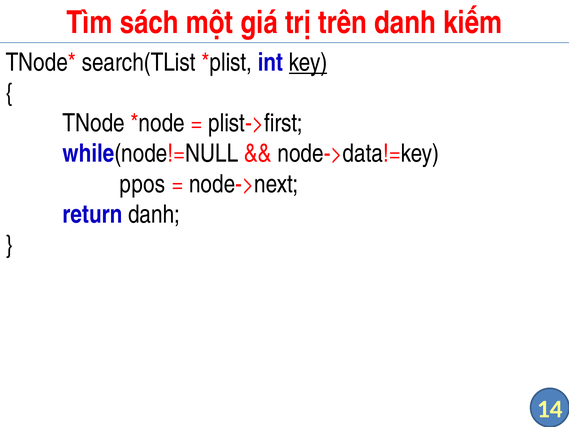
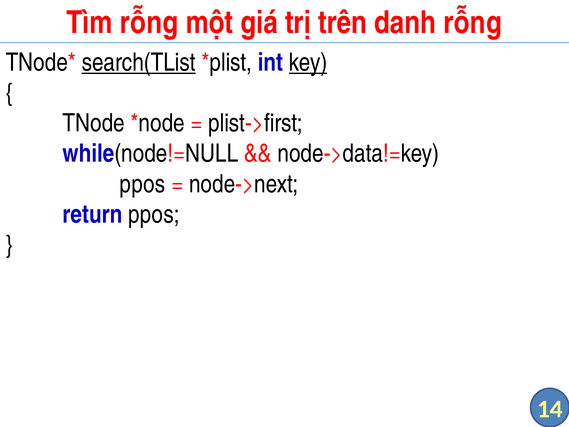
Tìm sách: sách -> rỗng (149, 23)
danh kiếm: kiếm -> rỗng (473, 23)
search(TList underline: none -> present (139, 62)
return danh: danh -> ppos (154, 214)
